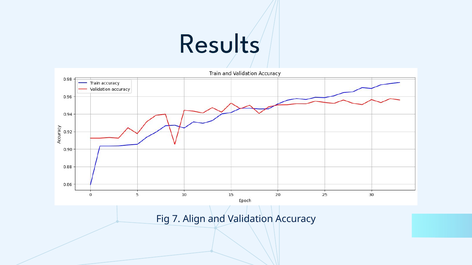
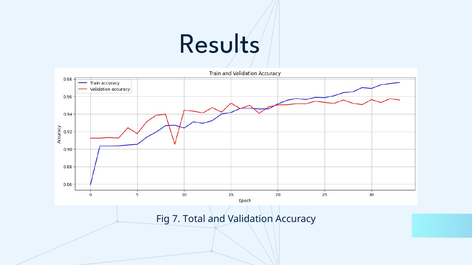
Align: Align -> Total (194, 219)
